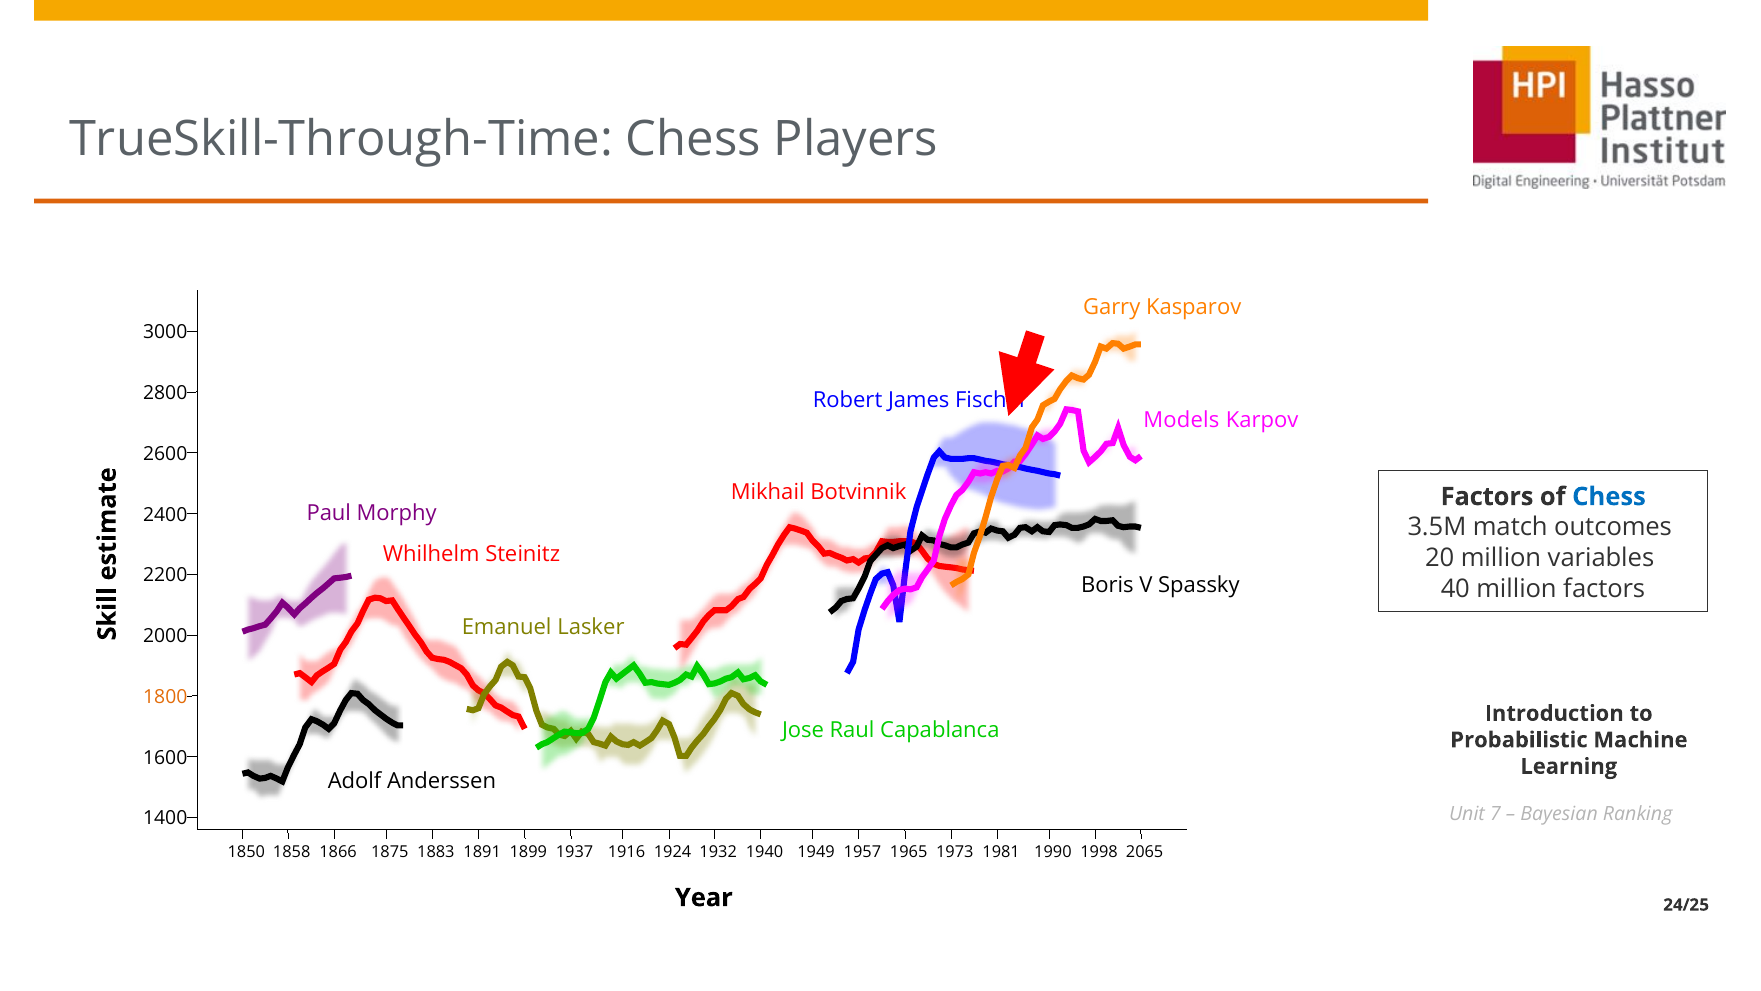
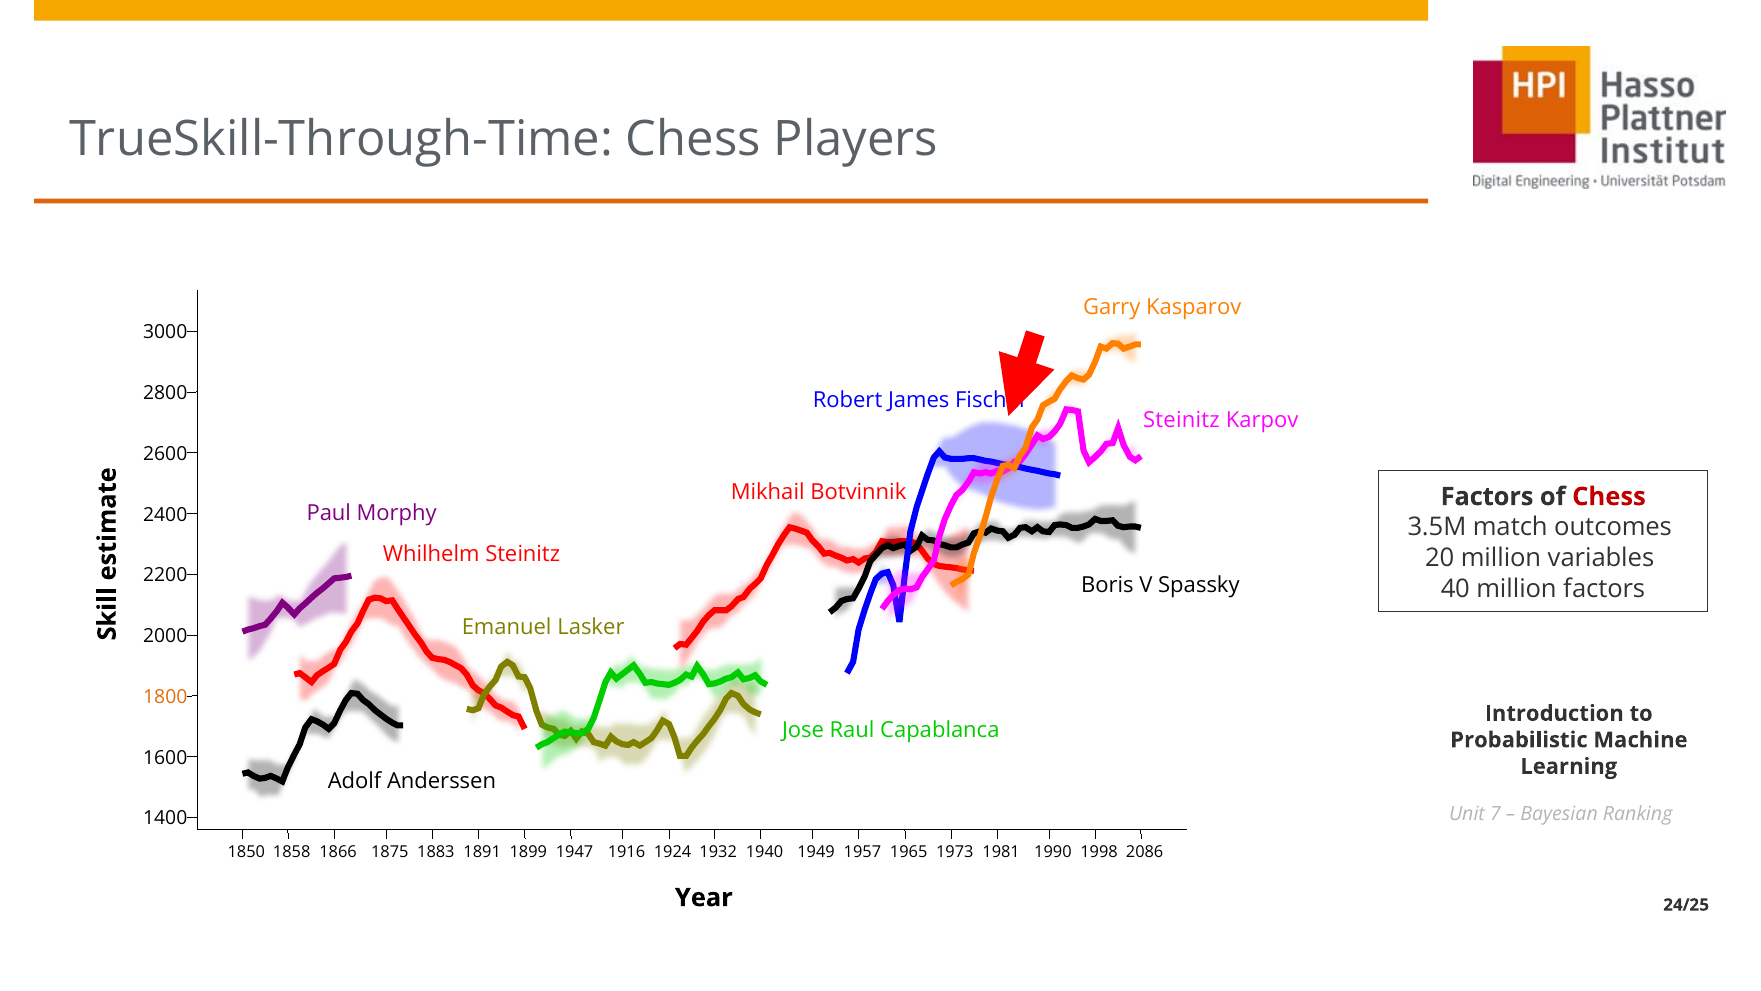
Models: Models -> Steinitz (1181, 420)
Chess colour: blue -> red (1609, 496)
1937: 1937 -> 1947 (575, 852)
2065: 2065 -> 2086 (1145, 852)
